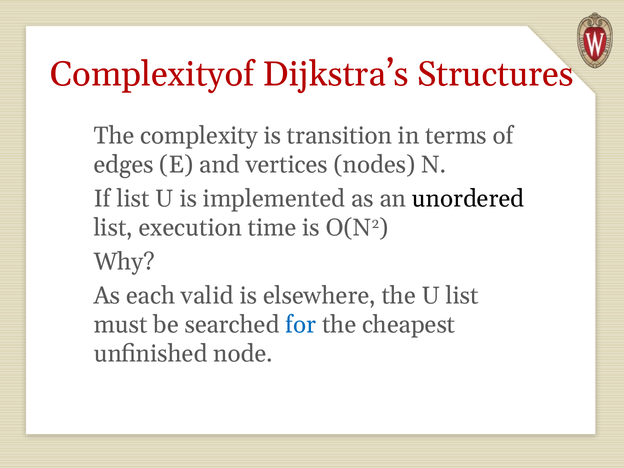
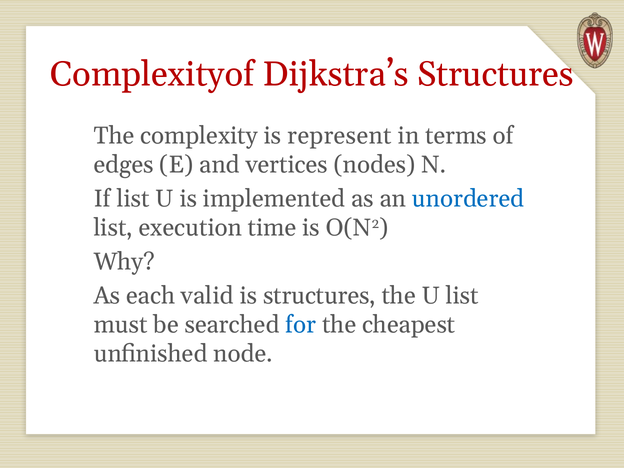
transition: transition -> represent (339, 136)
unordered colour: black -> blue (468, 199)
is elsewhere: elsewhere -> structures (320, 296)
